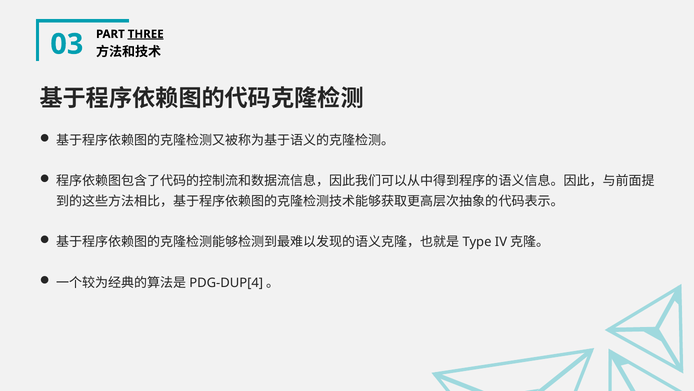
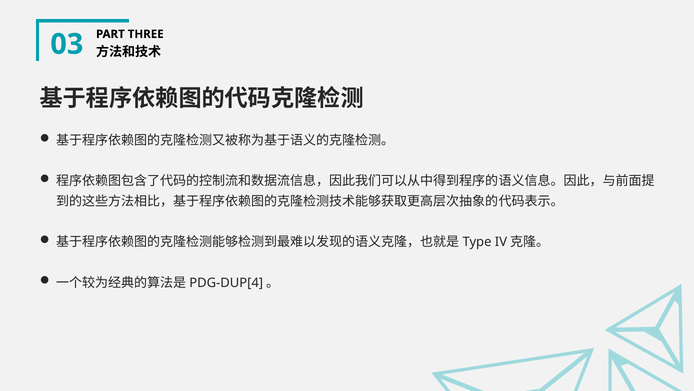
THREE underline: present -> none (146, 34)
